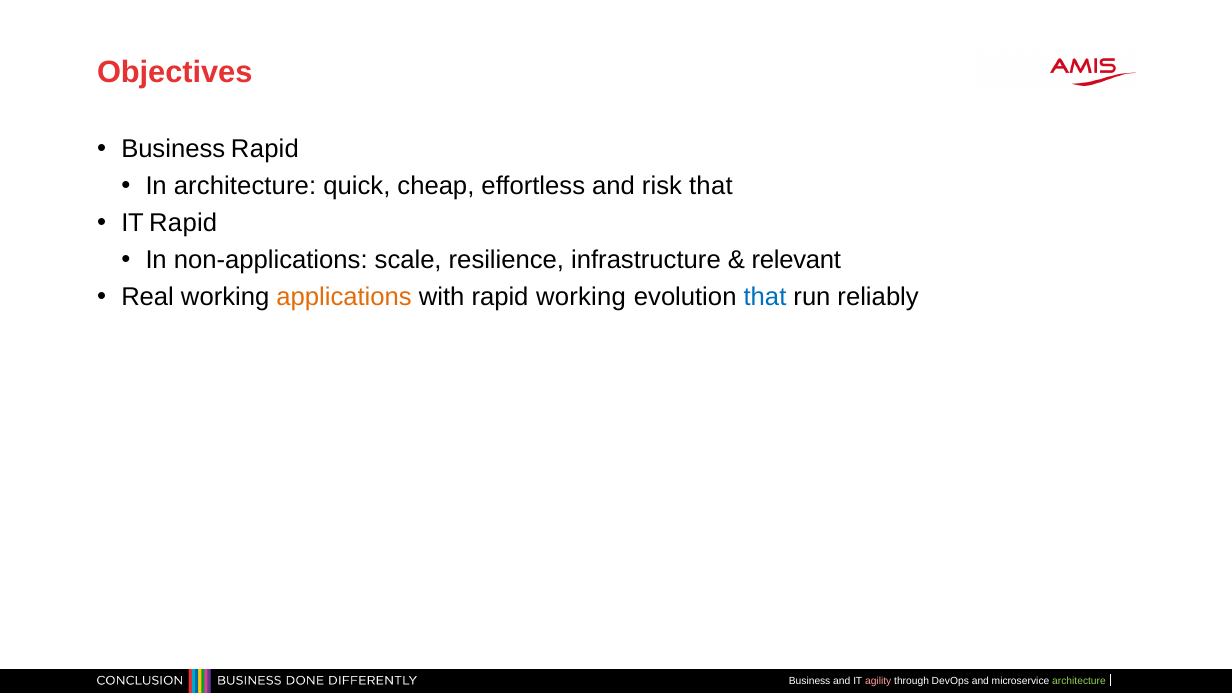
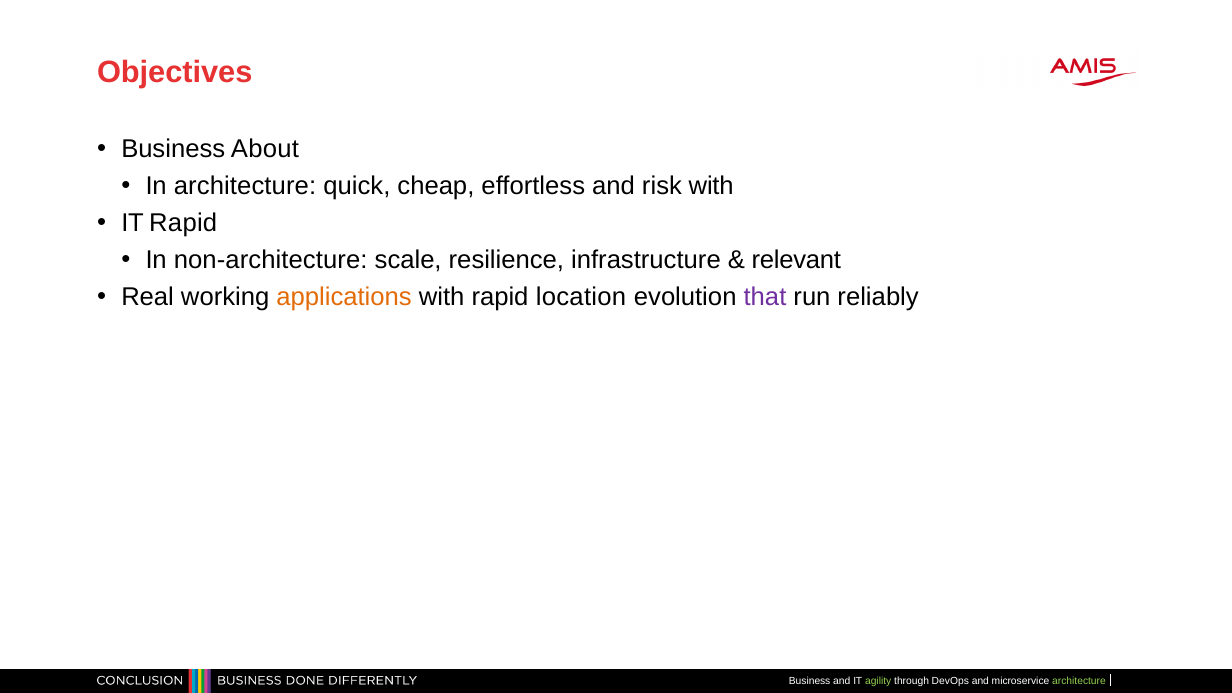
Business Rapid: Rapid -> About (265, 149)
risk that: that -> with (711, 186)
non-applications: non-applications -> non-architecture (271, 260)
rapid working: working -> location (581, 297)
that colour: blue -> purple (765, 297)
agility colour: pink -> light green (878, 681)
